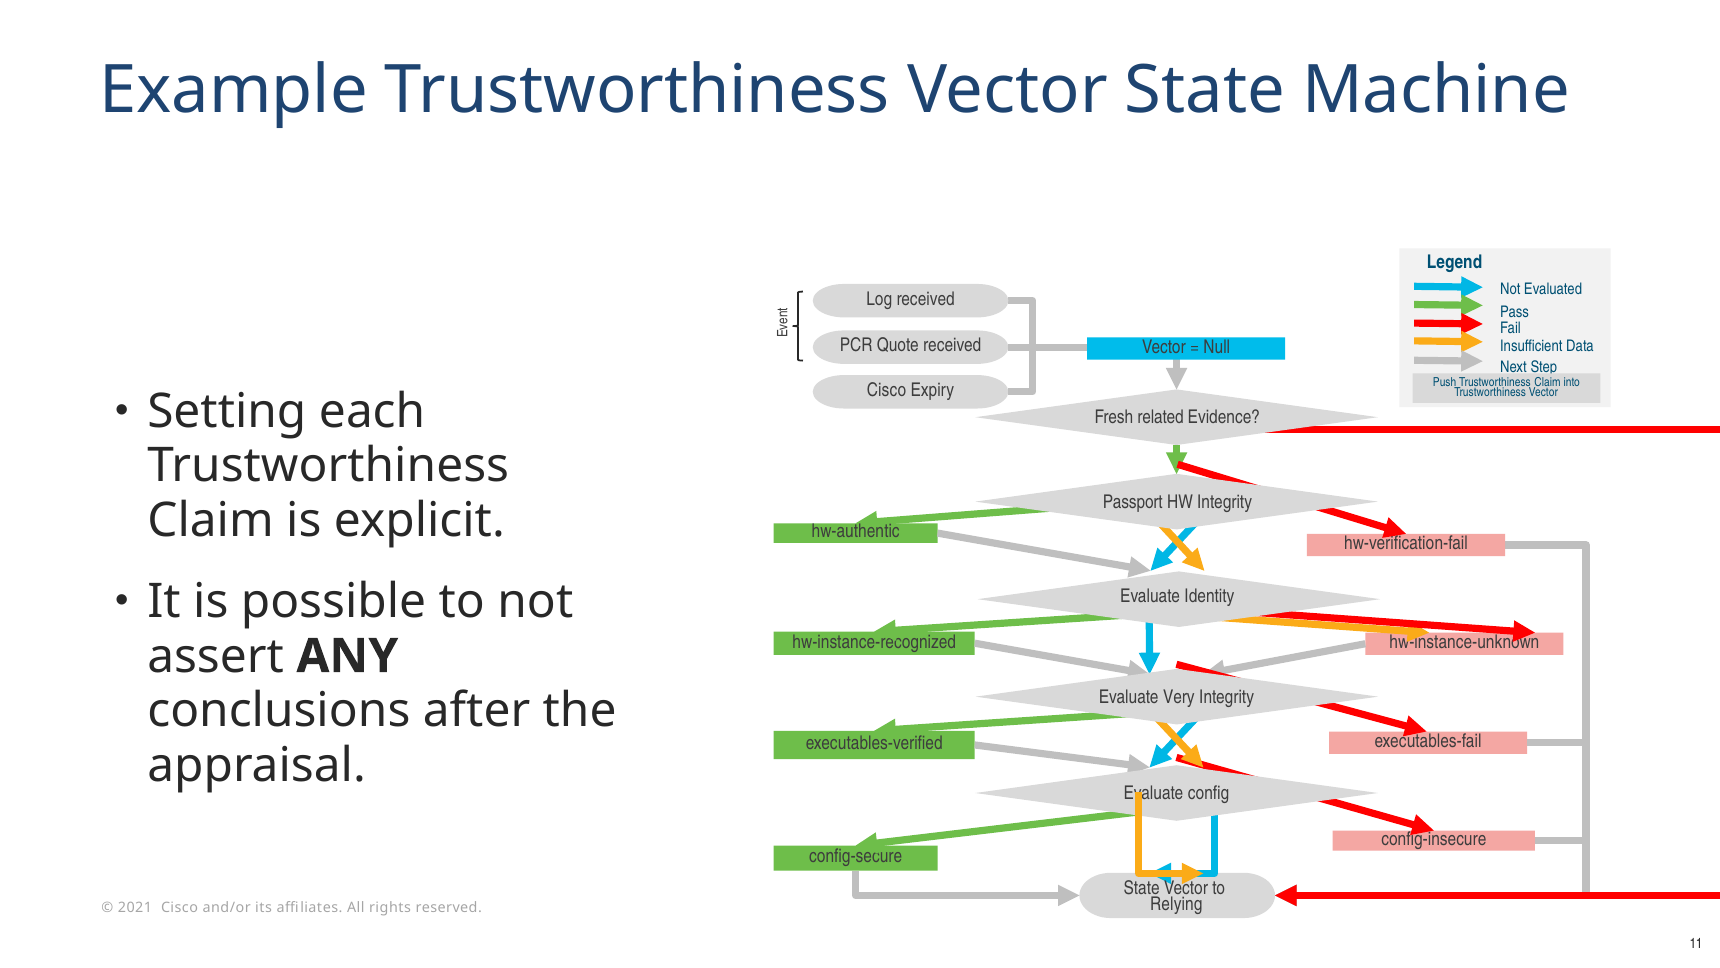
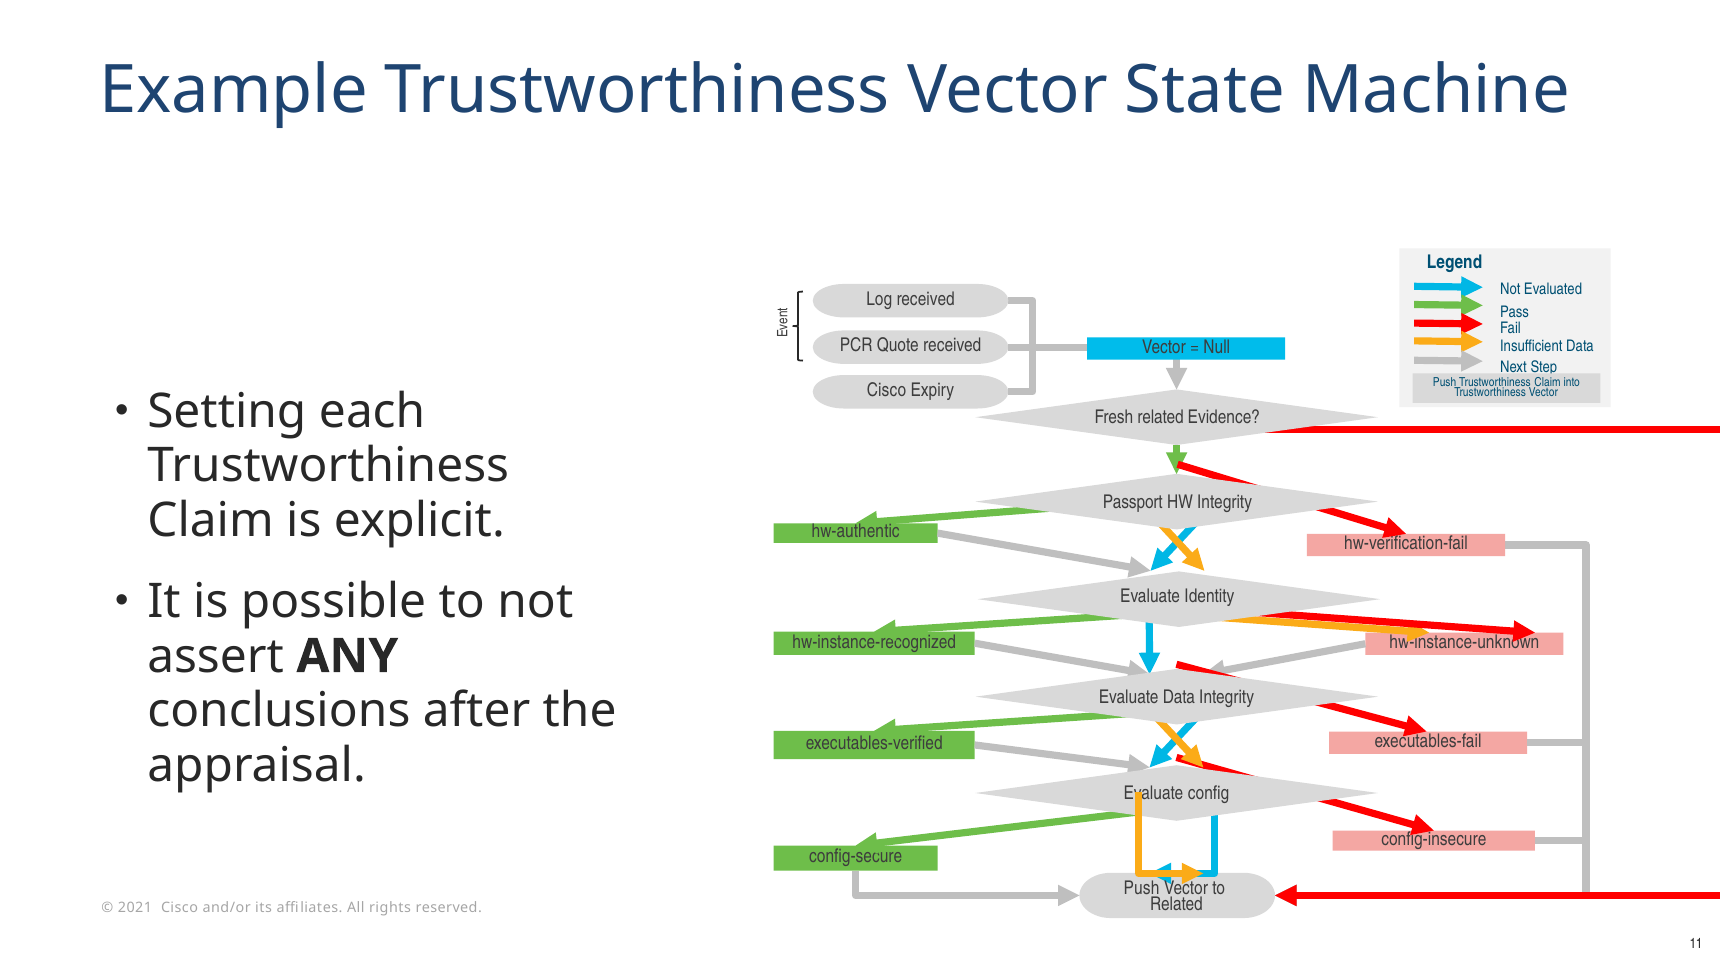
Evaluate Very: Very -> Data (1179, 697)
State: State -> Push (1142, 888)
Relying: Relying -> Related (1176, 904)
